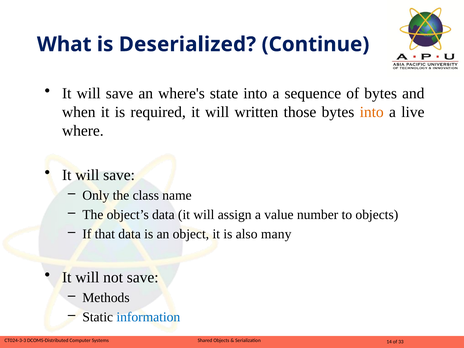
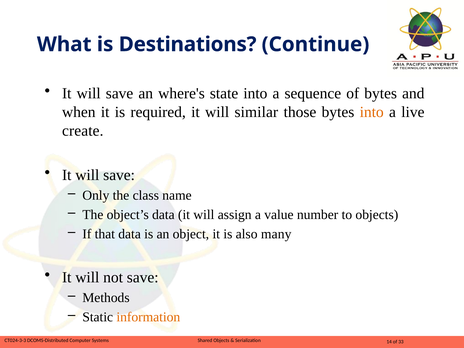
Deserialized: Deserialized -> Destinations (188, 44)
written: written -> similar (256, 112)
where: where -> create (83, 131)
information colour: blue -> orange (148, 317)
